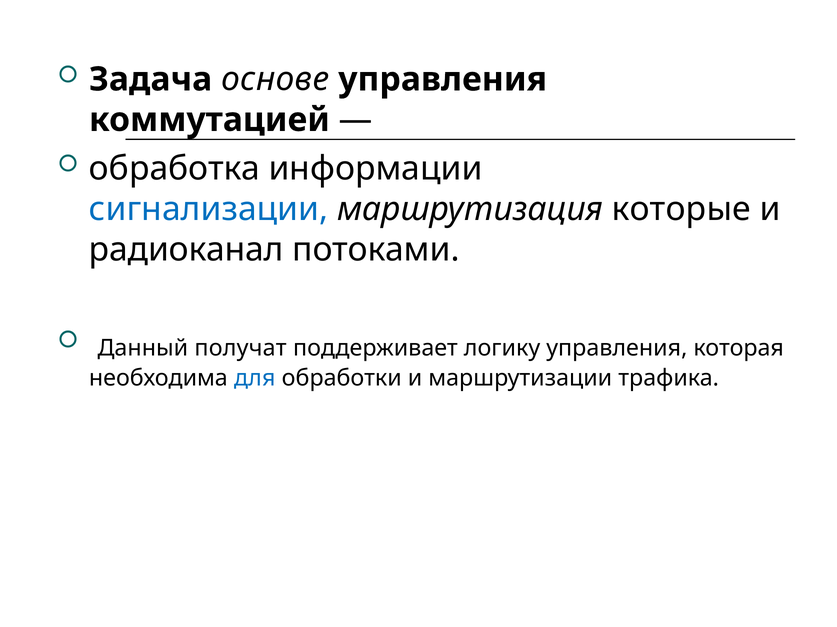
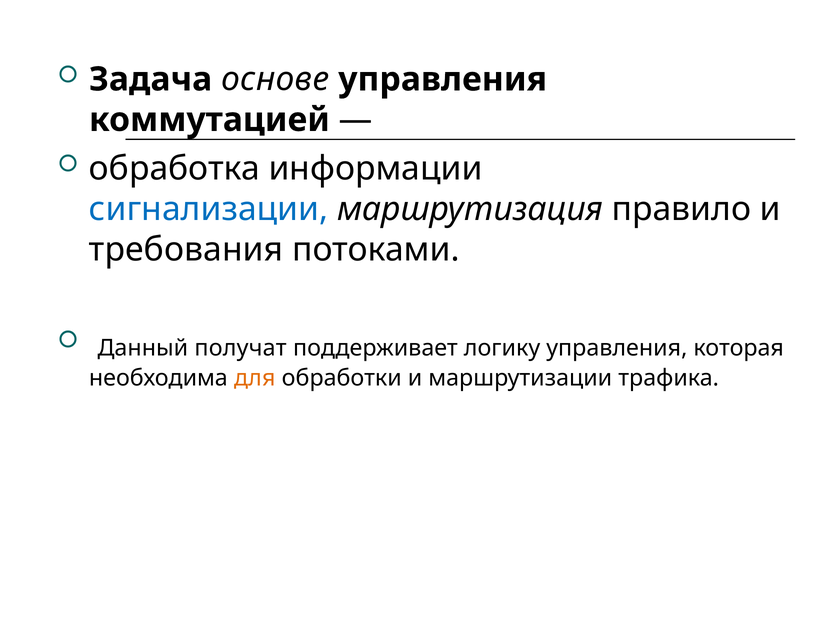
которые: которые -> правило (681, 209)
радиоканал: радиоканал -> требования (186, 250)
для colour: blue -> orange (255, 379)
